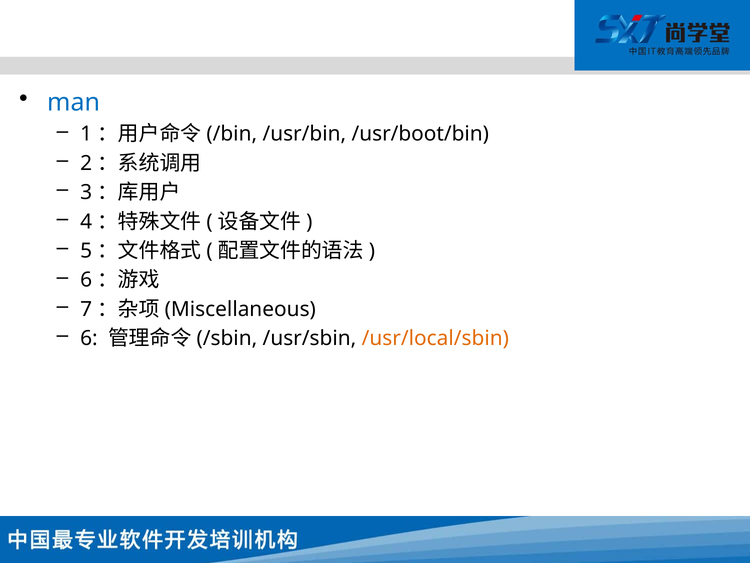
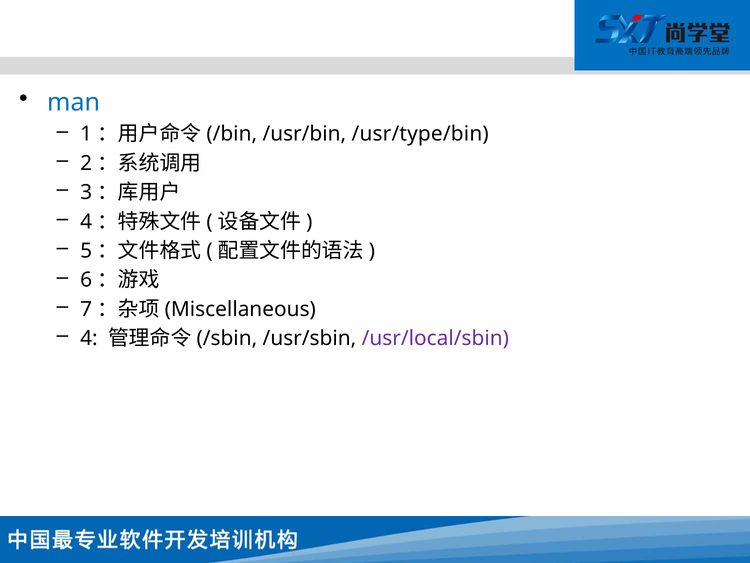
/usr/boot/bin: /usr/boot/bin -> /usr/type/bin (420, 134)
6: 6 -> 4 (89, 338)
/usr/local/sbin colour: orange -> purple (435, 338)
